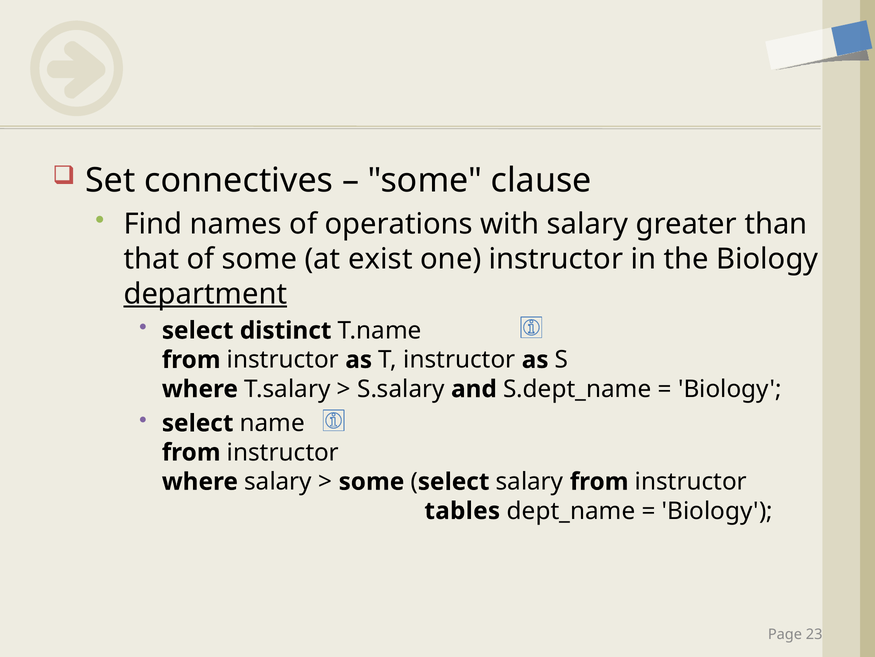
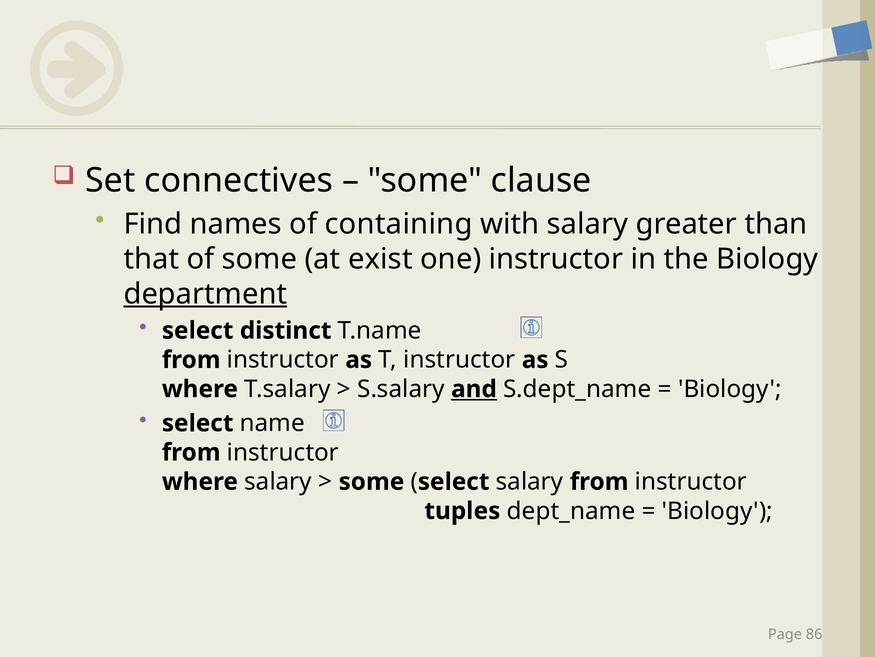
operations: operations -> containing (399, 224)
and underline: none -> present (474, 389)
tables: tables -> tuples (462, 510)
23: 23 -> 86 (814, 634)
